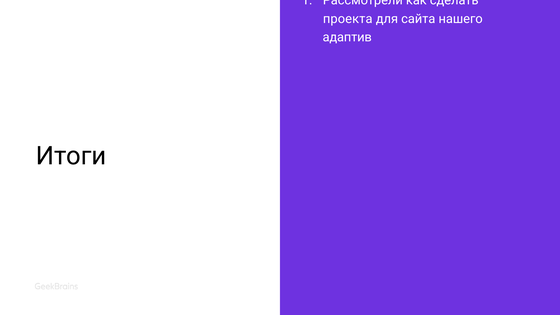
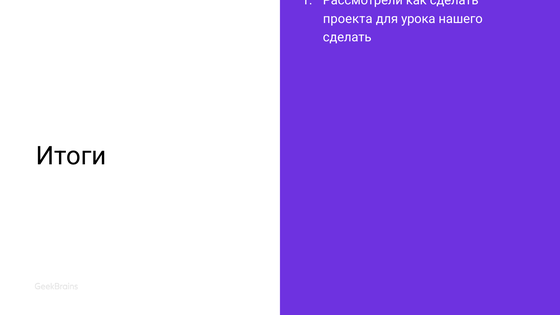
сайта: сайта -> урока (418, 19)
адаптив: адаптив -> сделать (347, 37)
